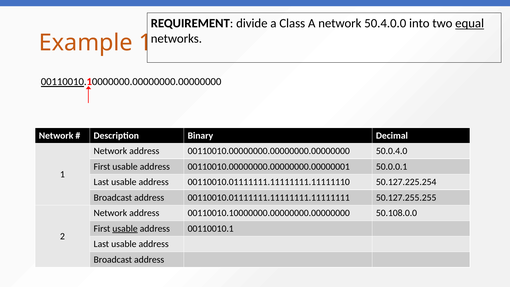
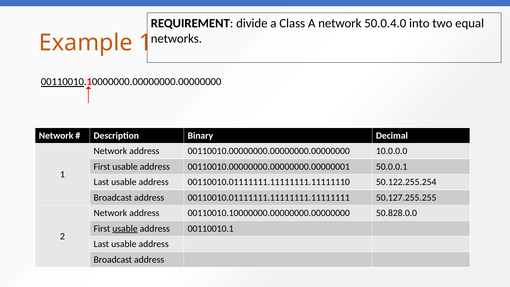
50.4.0.0: 50.4.0.0 -> 50.0.4.0 (385, 23)
equal underline: present -> none (470, 23)
50.0.4.0: 50.0.4.0 -> 10.0.0.0 (392, 151)
50.127.225.254: 50.127.225.254 -> 50.122.255.254 (406, 182)
50.108.0.0: 50.108.0.0 -> 50.828.0.0 (396, 213)
